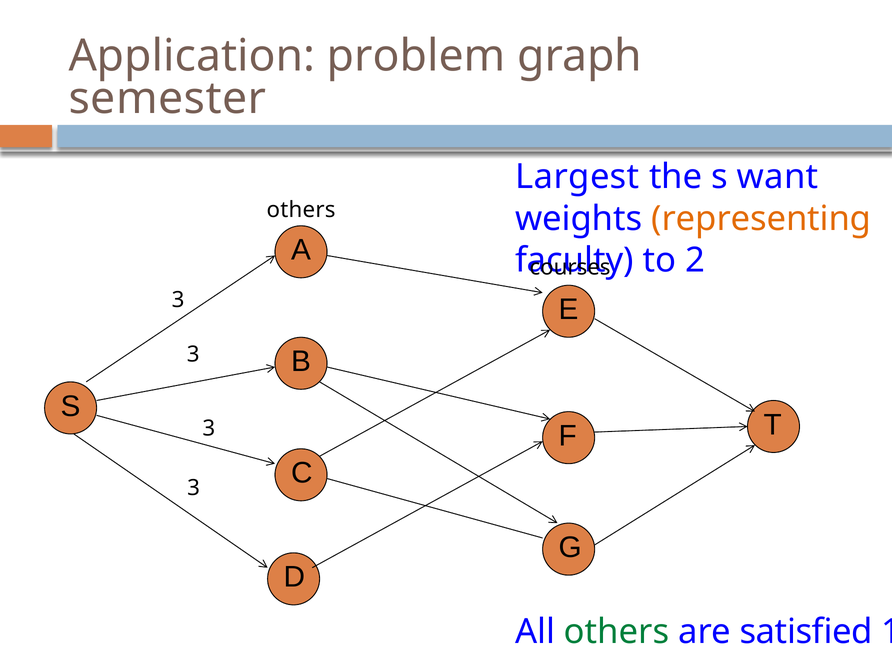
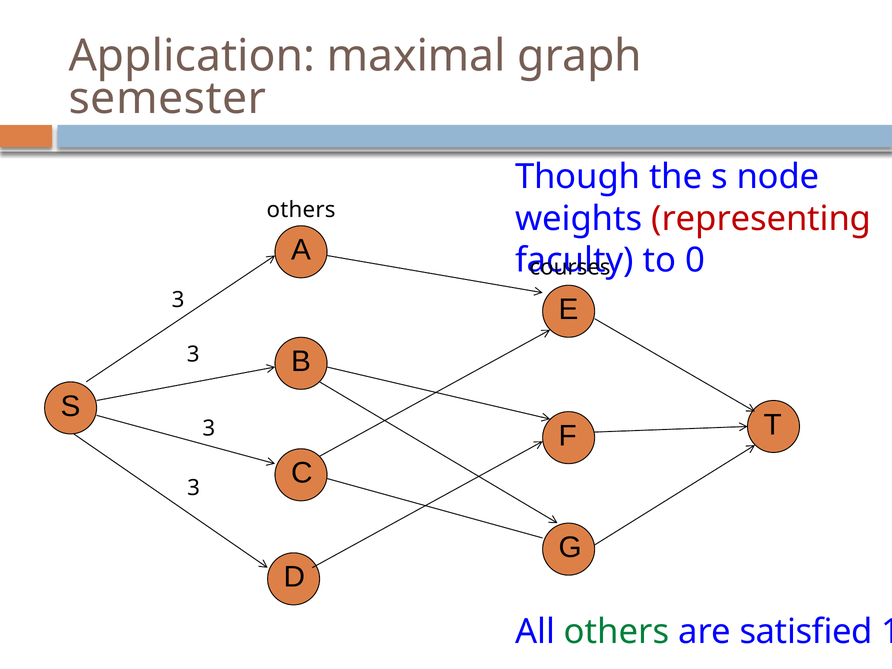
problem: problem -> maximal (416, 56)
Largest: Largest -> Though (578, 177)
want: want -> node (778, 177)
representing colour: orange -> red (761, 219)
2: 2 -> 0 (695, 260)
